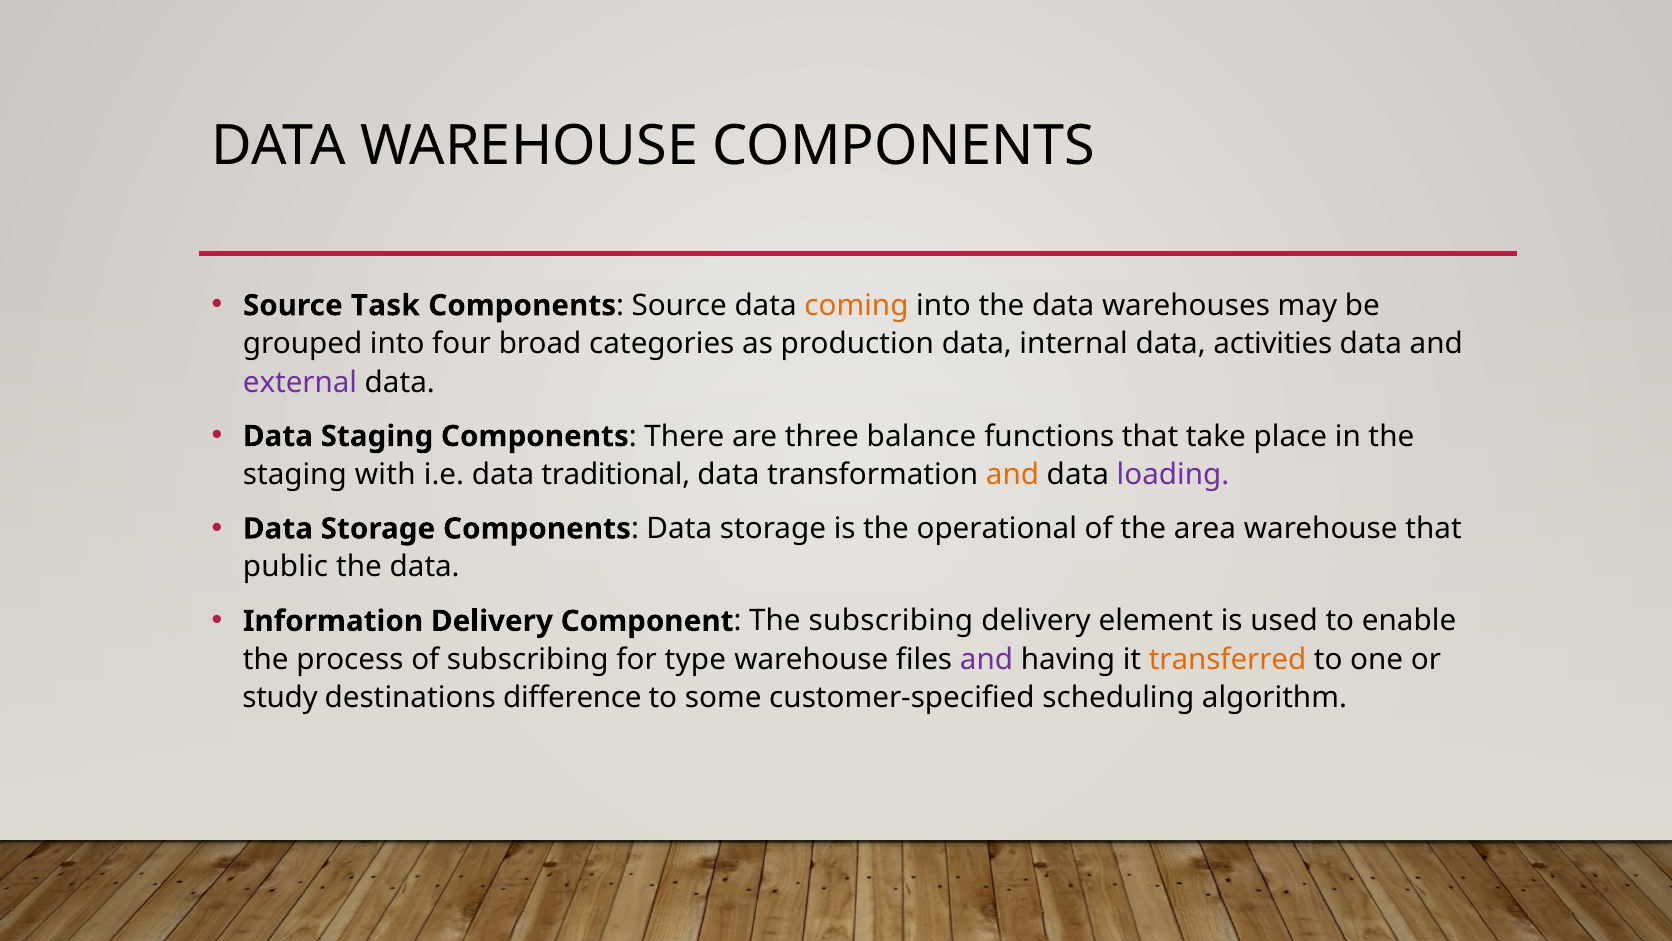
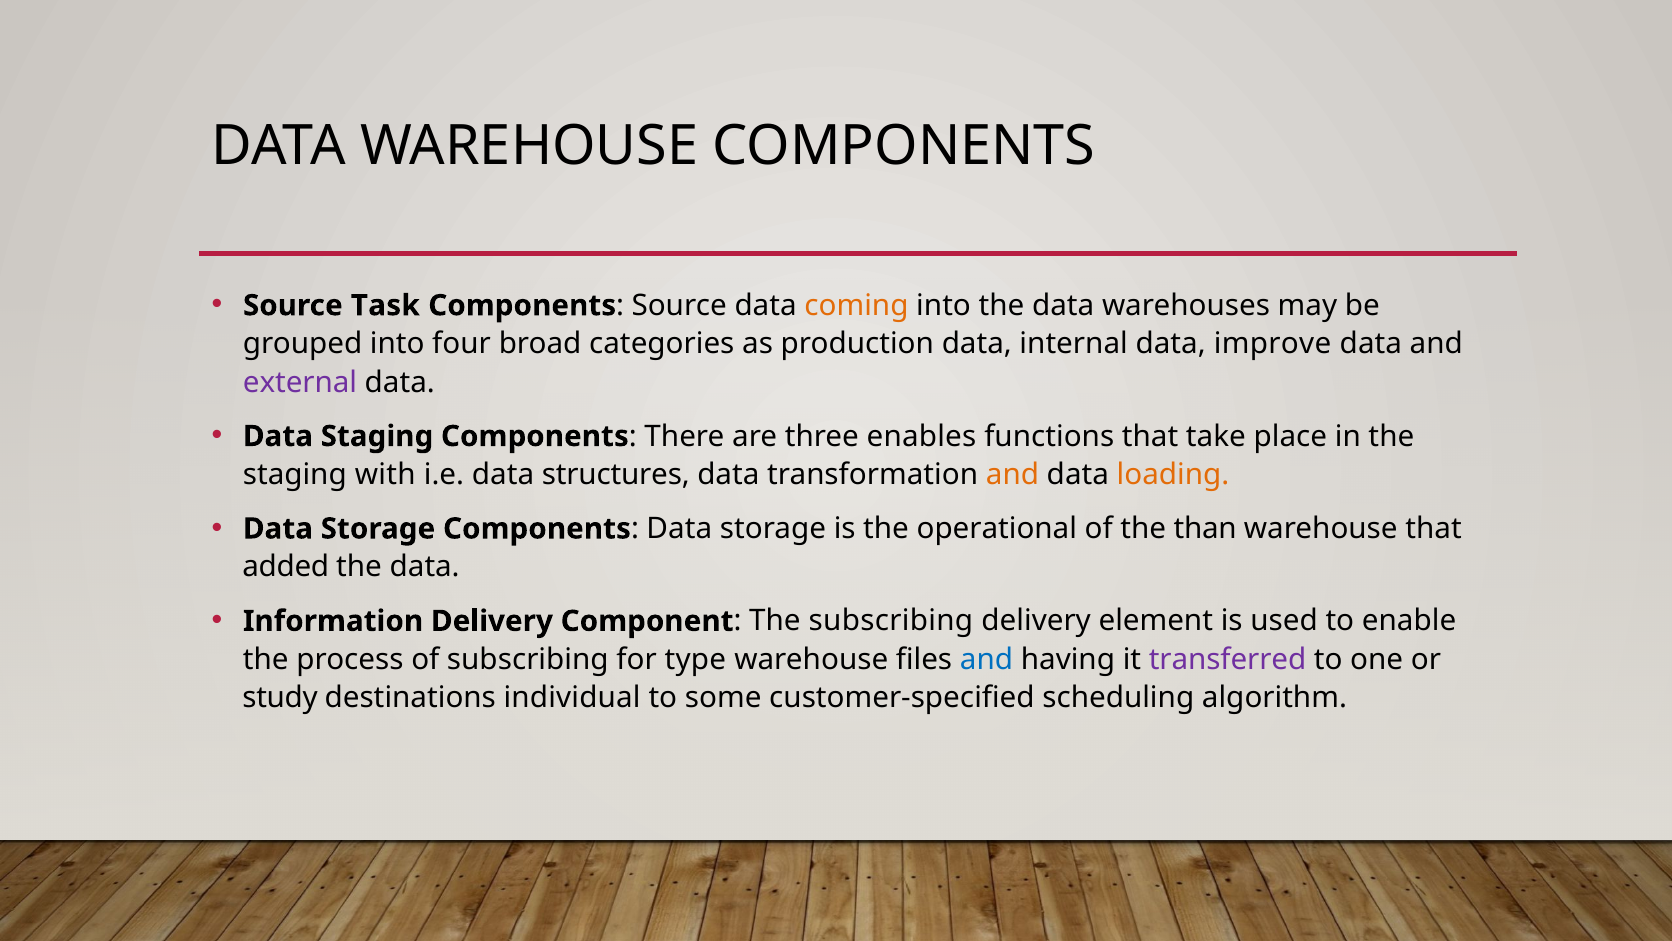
activities: activities -> improve (1273, 344)
balance: balance -> enables (921, 436)
traditional: traditional -> structures (616, 474)
loading colour: purple -> orange (1173, 474)
area: area -> than (1205, 528)
public: public -> added (286, 567)
and colour: purple -> blue (986, 659)
transferred colour: orange -> purple (1228, 659)
difference: difference -> individual (572, 698)
